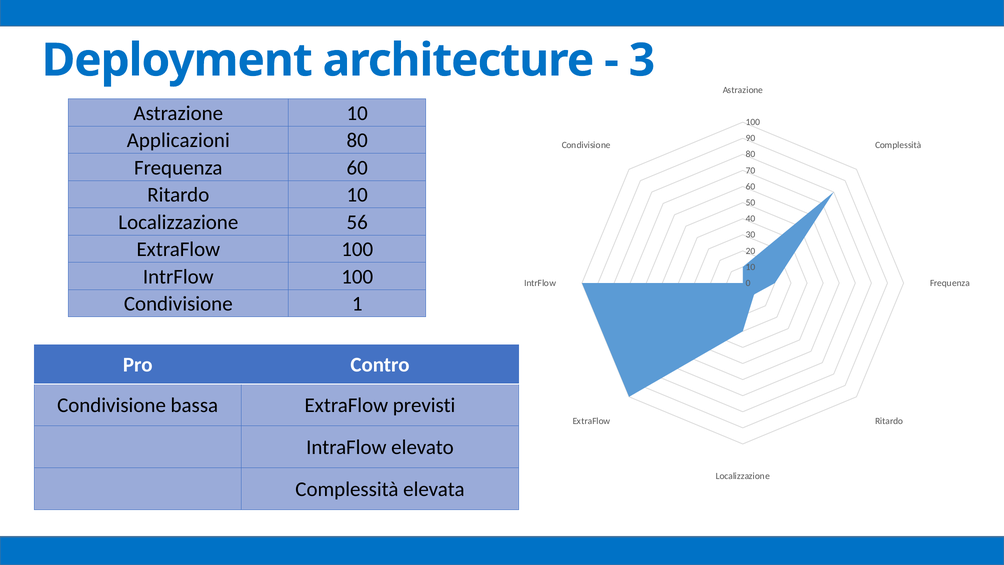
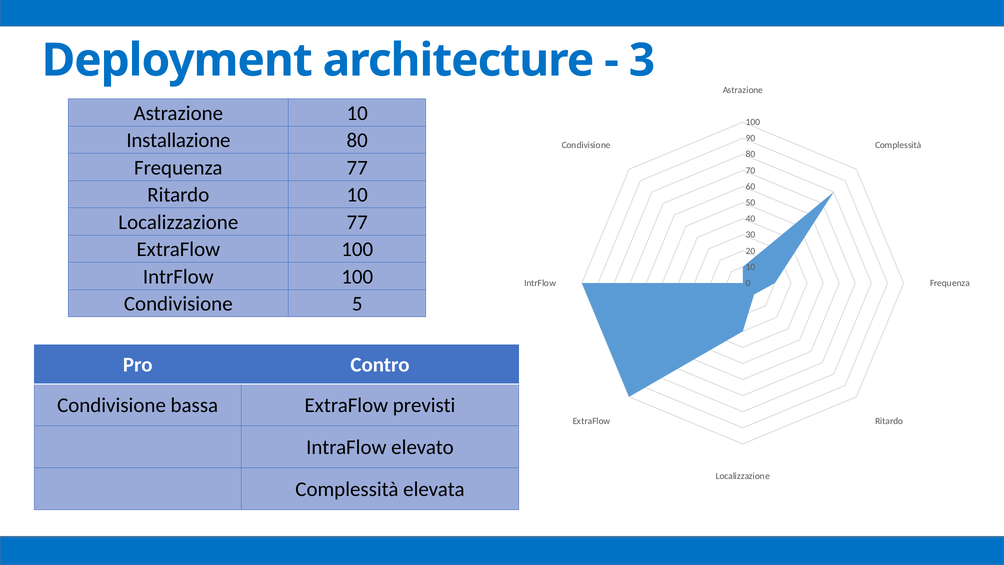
Applicazioni: Applicazioni -> Installazione (178, 140)
Frequenza 60: 60 -> 77 (357, 168)
Localizzazione 56: 56 -> 77 (357, 222)
1: 1 -> 5 (357, 304)
